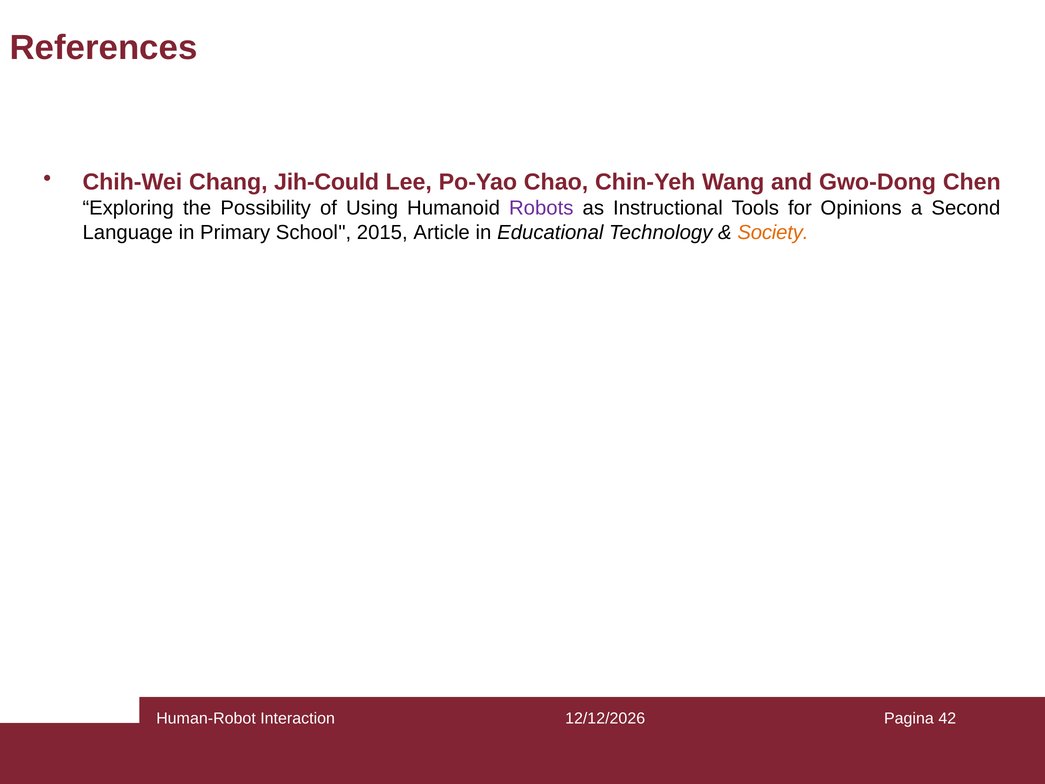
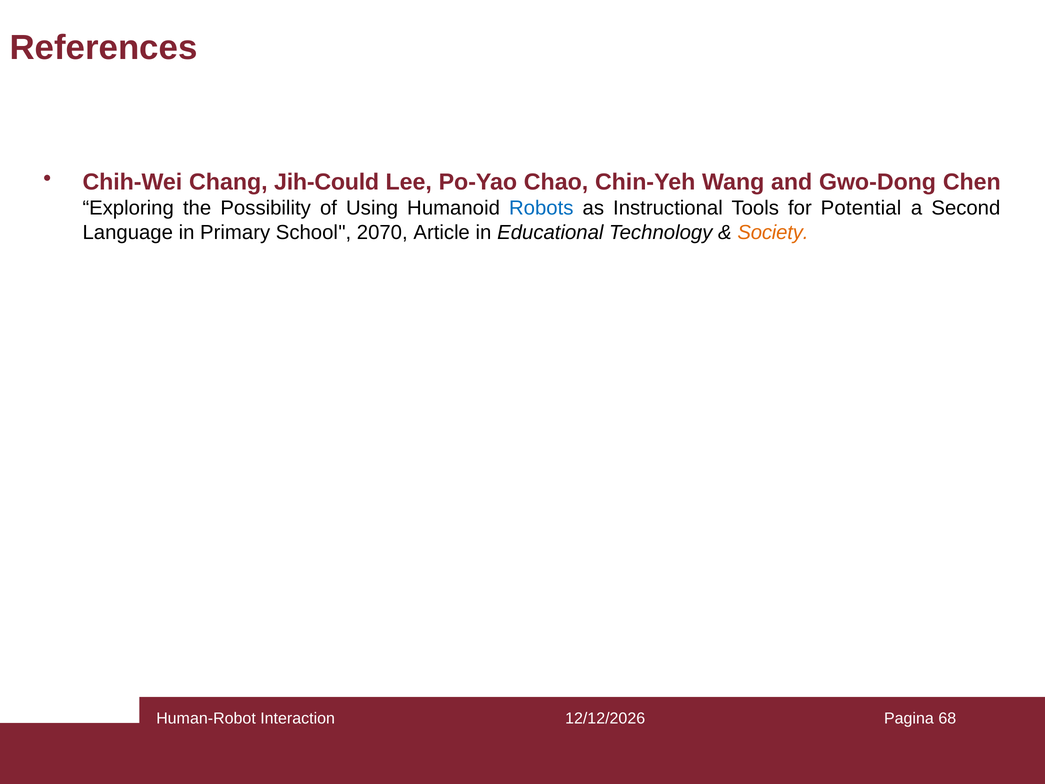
Robots colour: purple -> blue (541, 208)
Opinions: Opinions -> Potential (861, 208)
2015: 2015 -> 2070 (382, 233)
42: 42 -> 68 (947, 718)
